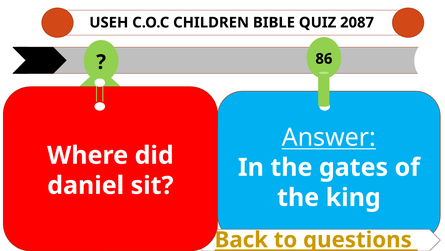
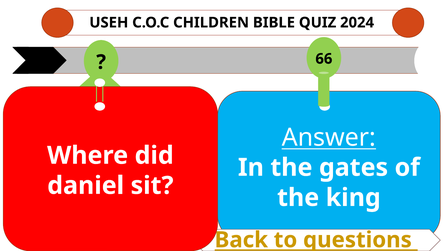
2087: 2087 -> 2024 (357, 23)
86: 86 -> 66 (324, 59)
